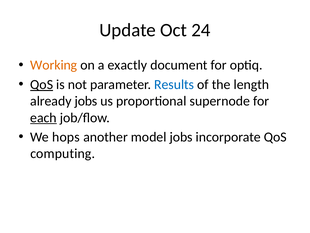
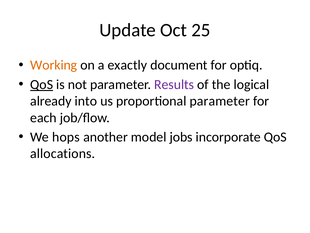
24: 24 -> 25 (201, 30)
Results colour: blue -> purple (174, 84)
length: length -> logical (251, 84)
already jobs: jobs -> into (86, 101)
proportional supernode: supernode -> parameter (220, 101)
each underline: present -> none (43, 117)
computing: computing -> allocations (63, 153)
